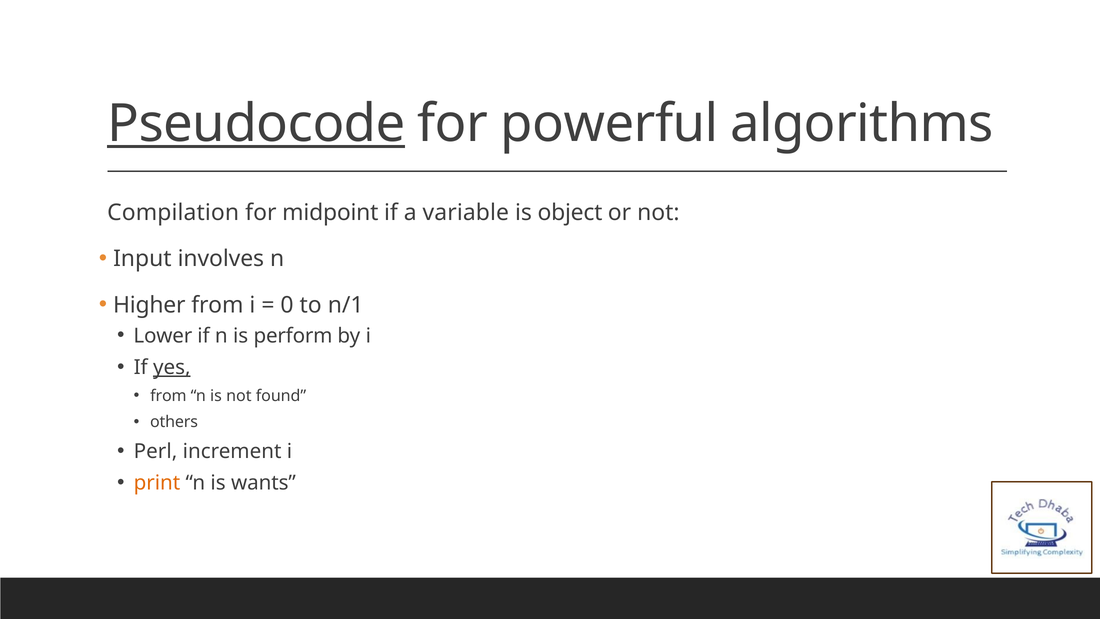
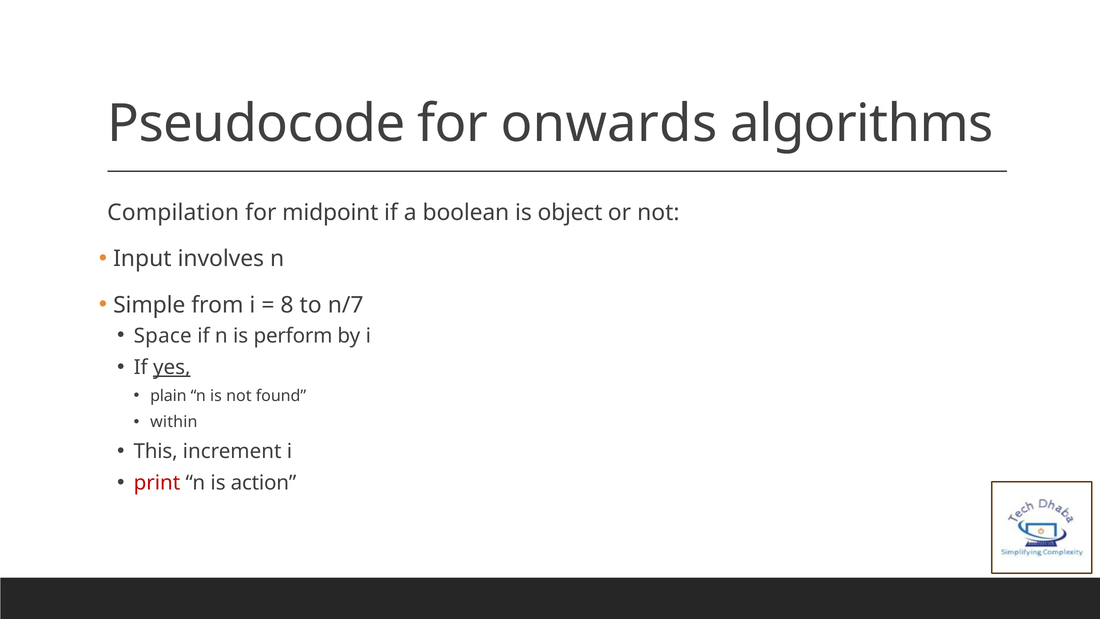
Pseudocode underline: present -> none (256, 124)
powerful: powerful -> onwards (609, 124)
variable: variable -> boolean (466, 212)
Higher: Higher -> Simple (149, 305)
0: 0 -> 8 (287, 305)
n/1: n/1 -> n/7 (346, 305)
Lower: Lower -> Space (163, 336)
from: from -> plain (168, 396)
others: others -> within (174, 422)
Perl: Perl -> This (156, 451)
print colour: orange -> red (157, 483)
wants: wants -> action (263, 483)
